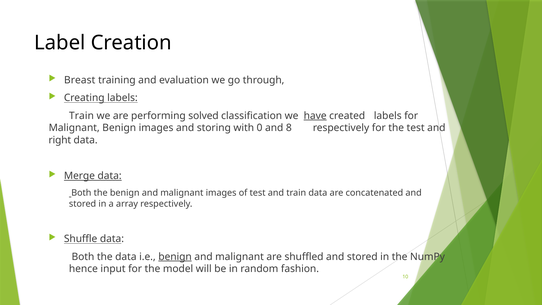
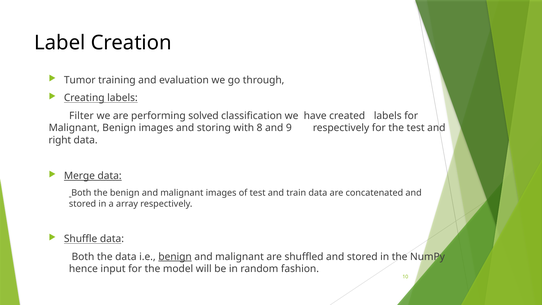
Breast: Breast -> Tumor (80, 80)
Train: Train -> Filter (81, 116)
have underline: present -> none (315, 116)
0: 0 -> 8 (260, 128)
8: 8 -> 9 (289, 128)
